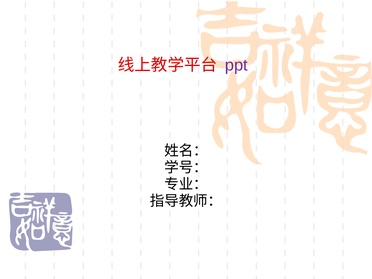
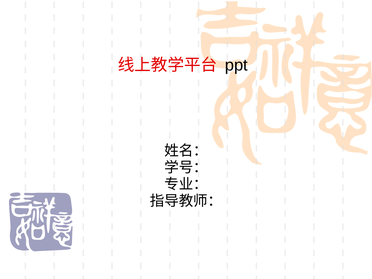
ppt colour: purple -> black (236, 65)
